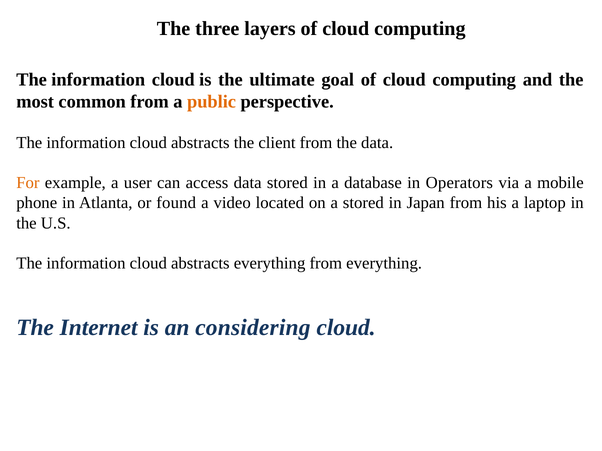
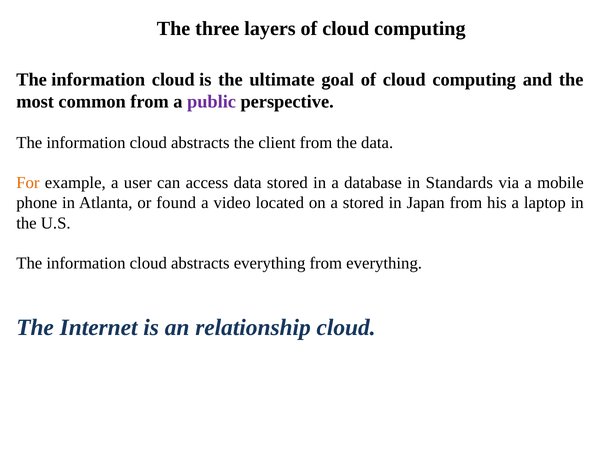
public colour: orange -> purple (212, 102)
Operators: Operators -> Standards (459, 183)
considering: considering -> relationship (253, 328)
